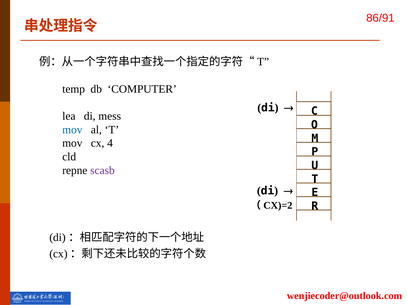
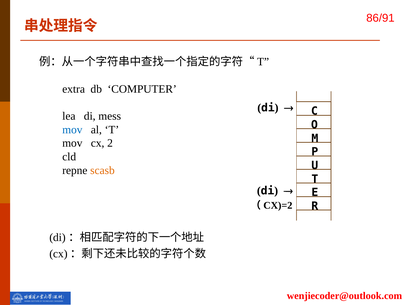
temp: temp -> extra (74, 89)
4: 4 -> 2 (110, 143)
scasb colour: purple -> orange (102, 171)
